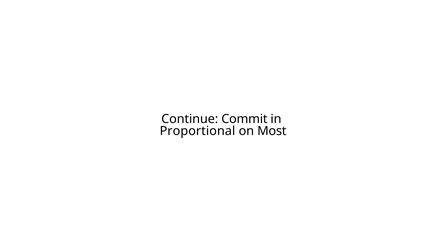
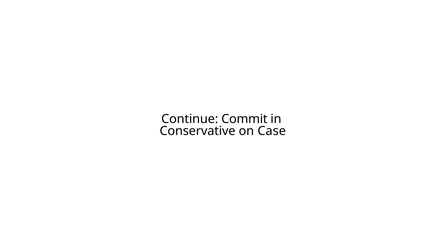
Proportional: Proportional -> Conservative (198, 131)
Most: Most -> Case (272, 131)
